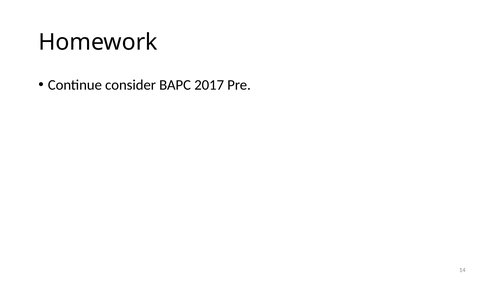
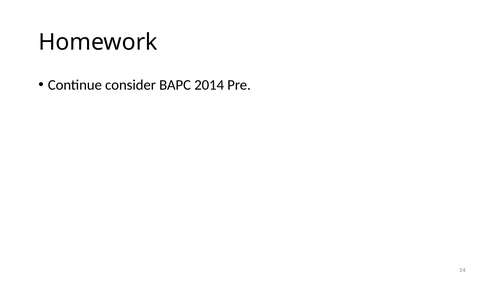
2017: 2017 -> 2014 (209, 85)
